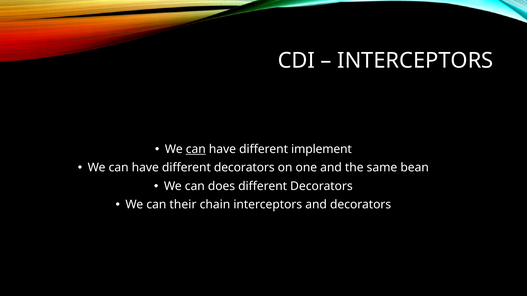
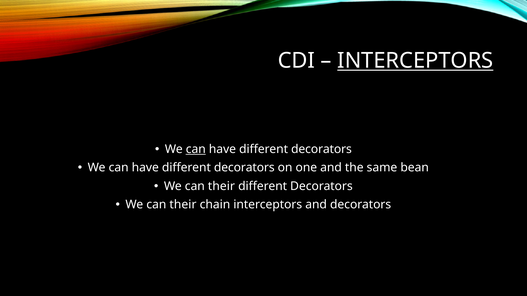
INTERCEPTORS underline: none -> present (415, 61)
implement: implement -> decorators (321, 149)
does: does -> their (221, 186)
